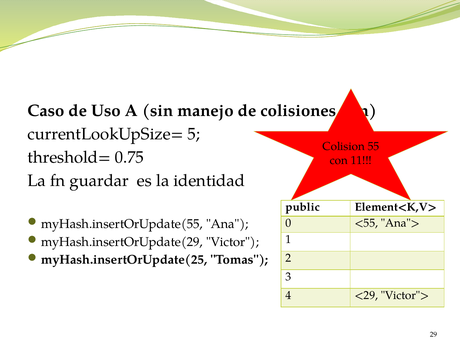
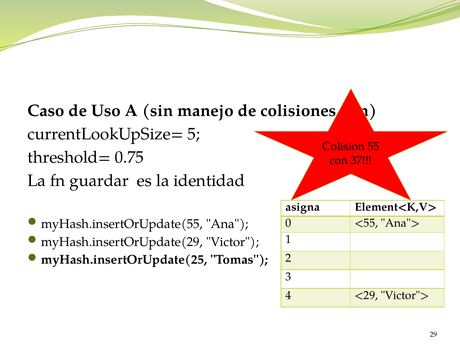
11: 11 -> 37 (361, 160)
public: public -> asigna (303, 207)
